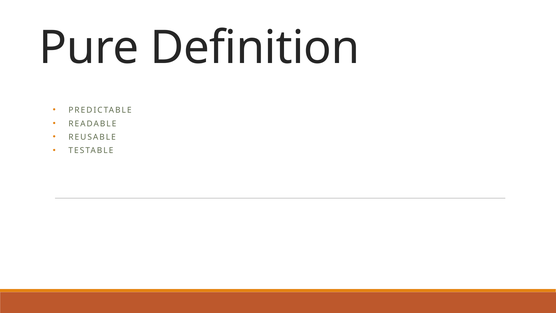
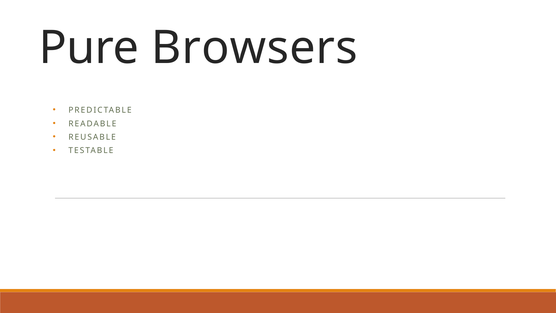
Definition: Definition -> Browsers (254, 48)
